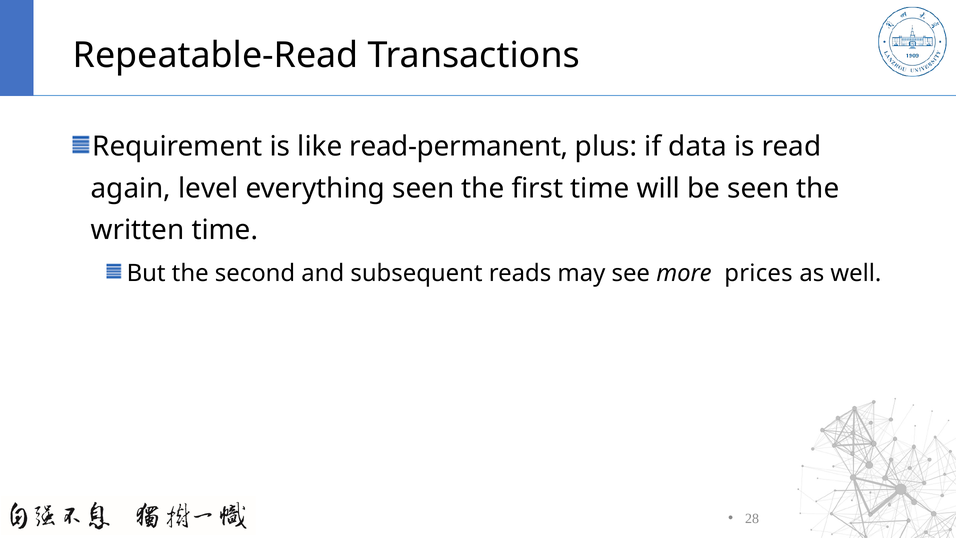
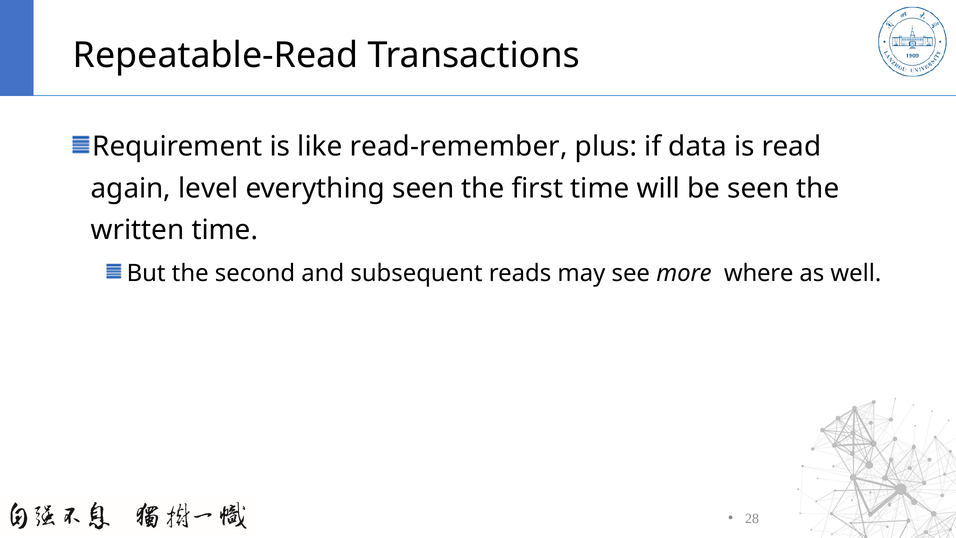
read-permanent: read-permanent -> read-remember (459, 147)
prices: prices -> where (759, 273)
